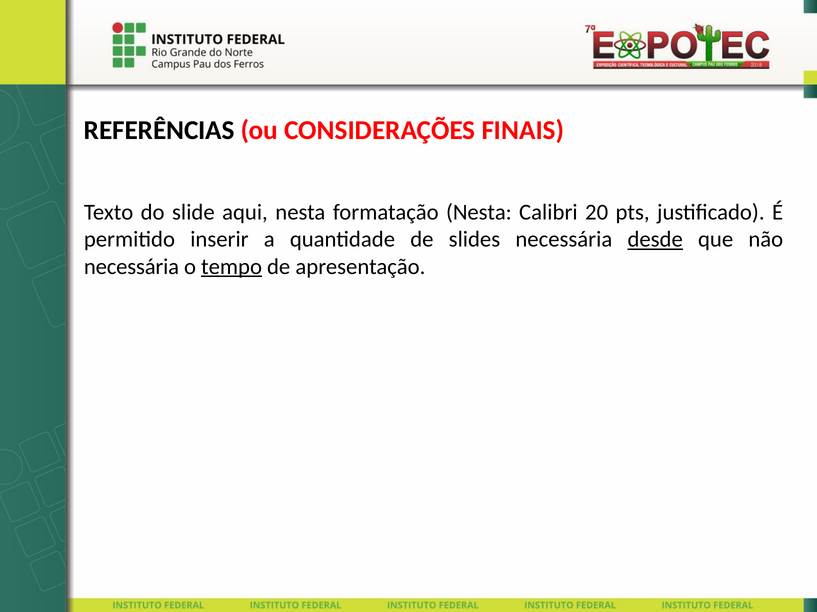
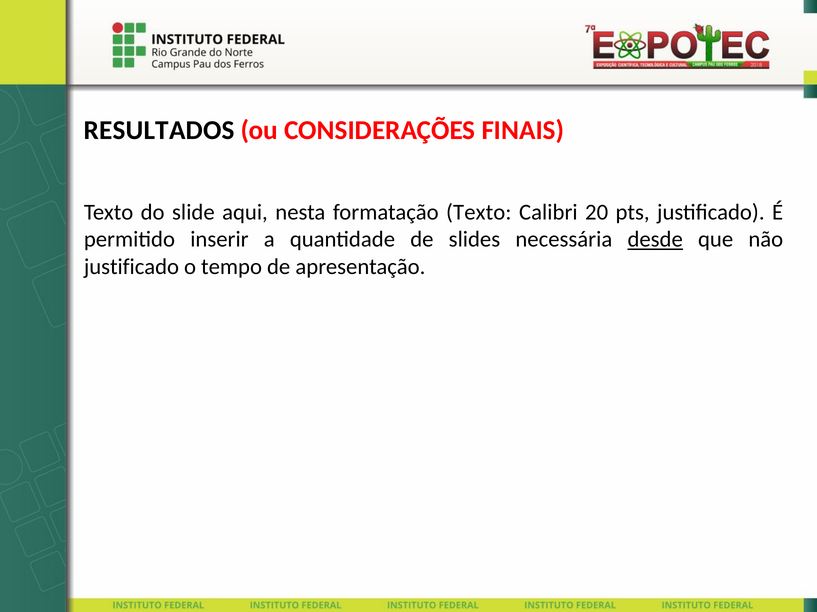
REFERÊNCIAS: REFERÊNCIAS -> RESULTADOS (159, 130)
formatação Nesta: Nesta -> Texto (479, 212)
necessária: necessária -> justificado (131, 267)
tempo underline: present -> none (232, 267)
